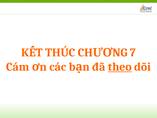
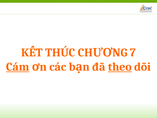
Cám underline: none -> present (18, 67)
